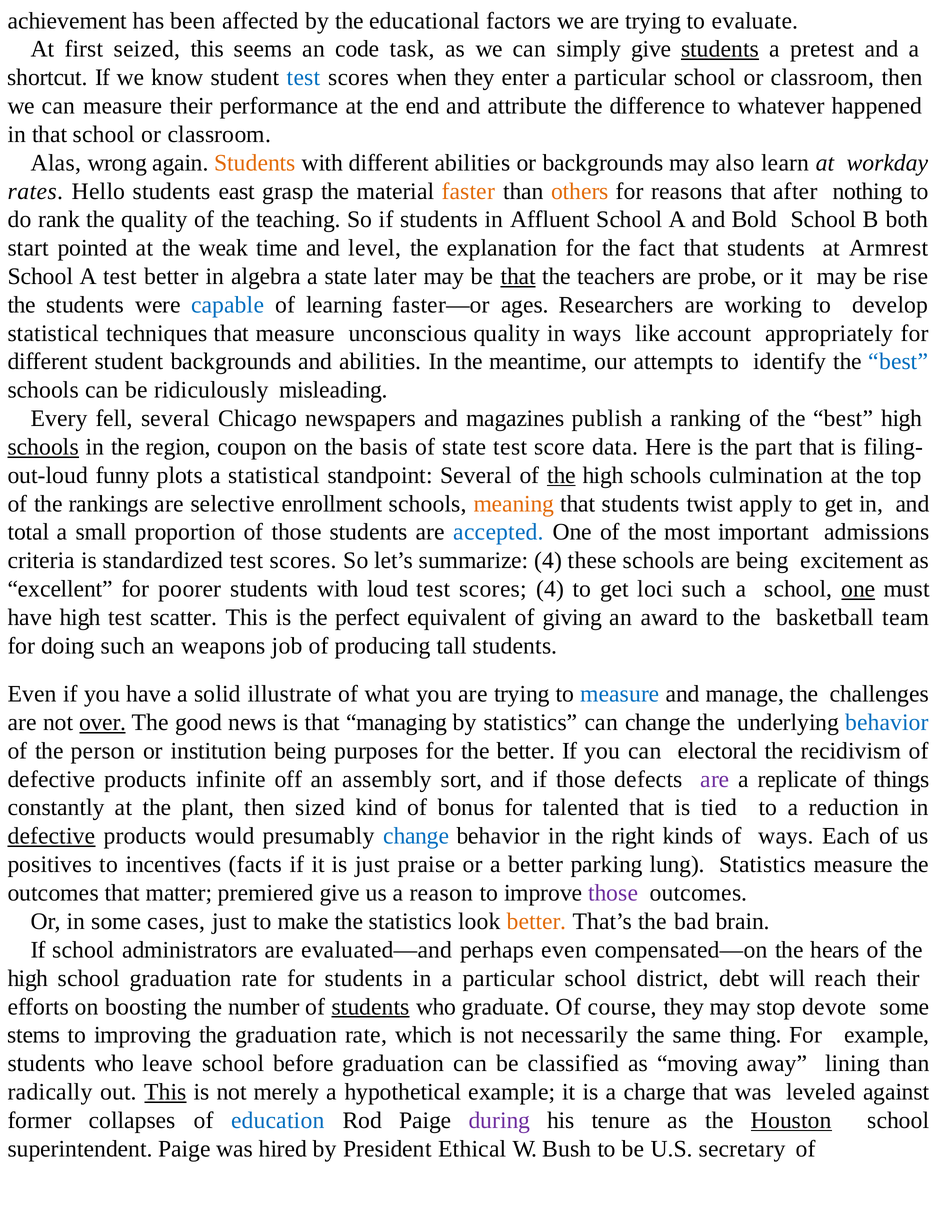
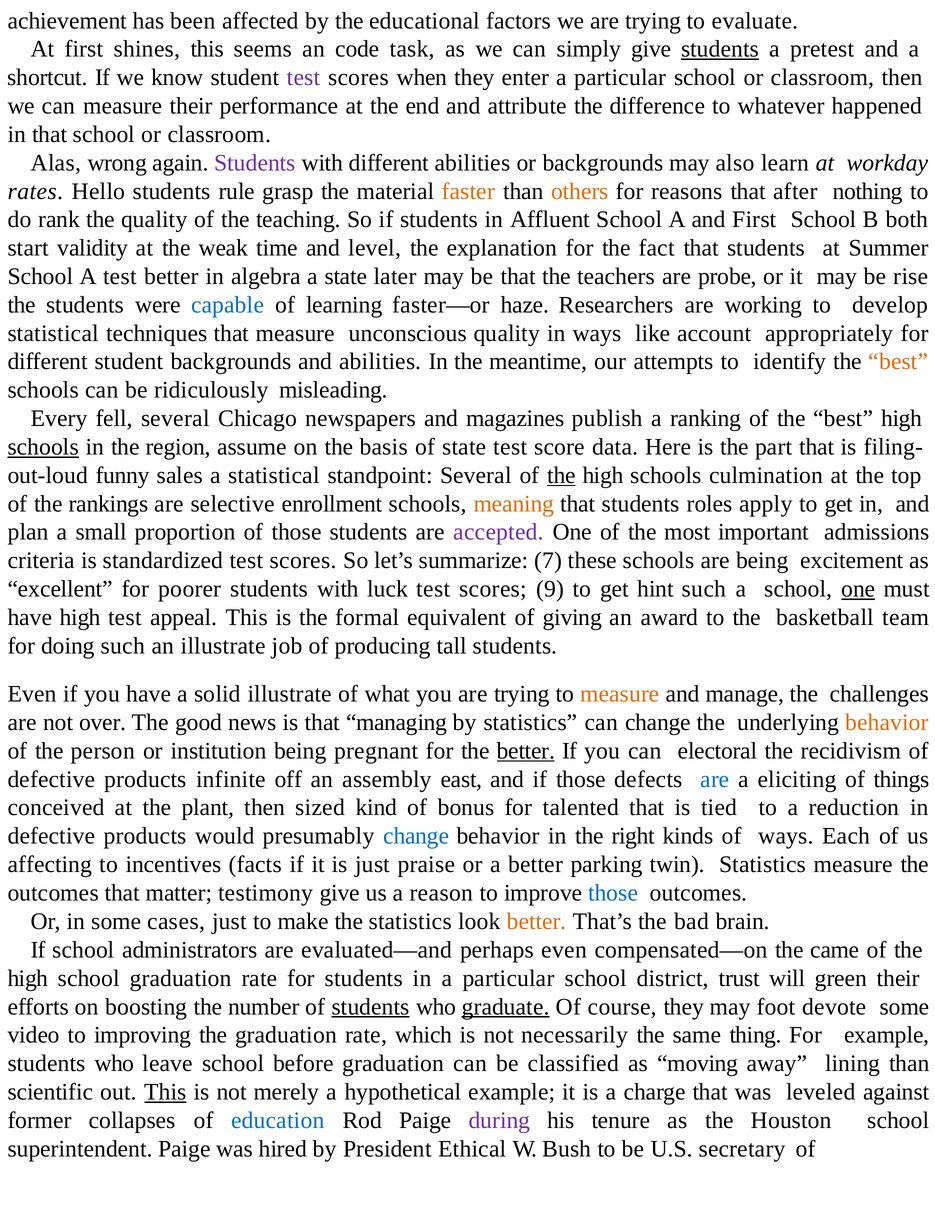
seized: seized -> shines (147, 49)
test colour: blue -> purple (304, 78)
Students colour: orange -> purple (255, 163)
east: east -> rule (237, 191)
and Bold: Bold -> First (754, 220)
pointed: pointed -> validity (93, 248)
Armrest: Armrest -> Summer (889, 248)
that underline: present -> none (518, 276)
ages: ages -> haze (525, 305)
best colour: blue -> orange (898, 362)
coupon: coupon -> assume (252, 447)
plots: plots -> sales (180, 475)
twist: twist -> roles (710, 504)
total: total -> plan (28, 532)
accepted colour: blue -> purple (499, 532)
summarize 4: 4 -> 7 (548, 561)
loud: loud -> luck (388, 589)
scores 4: 4 -> 9 (550, 589)
loci: loci -> hint (656, 589)
scatter: scatter -> appeal (184, 617)
perfect: perfect -> formal (367, 617)
an weapons: weapons -> illustrate (223, 646)
measure colour: blue -> orange (620, 694)
over underline: present -> none (103, 722)
behavior colour: blue -> orange (887, 722)
purposes: purposes -> pregnant (376, 751)
better underline: none -> present (526, 751)
sort: sort -> east (462, 779)
are colour: purple -> blue (715, 779)
replicate: replicate -> eliciting (797, 779)
constantly: constantly -> conceived (56, 808)
defective underline: present -> none (51, 836)
positives: positives -> affecting (50, 864)
lung: lung -> twin (677, 864)
premiered: premiered -> testimony (266, 893)
those colour: purple -> blue (613, 893)
hears: hears -> came (835, 950)
debt: debt -> trust (739, 978)
reach: reach -> green (841, 978)
graduate underline: none -> present (506, 1007)
stop: stop -> foot (776, 1007)
stems: stems -> video (34, 1035)
radically: radically -> scientific (50, 1092)
Houston underline: present -> none (791, 1120)
